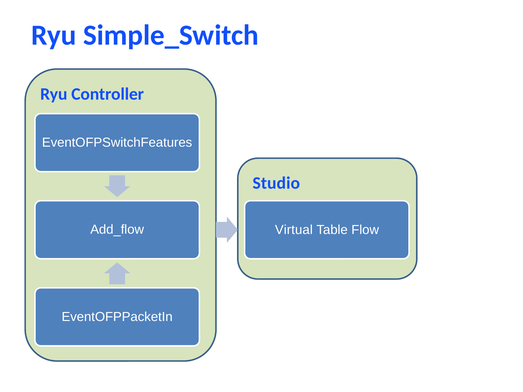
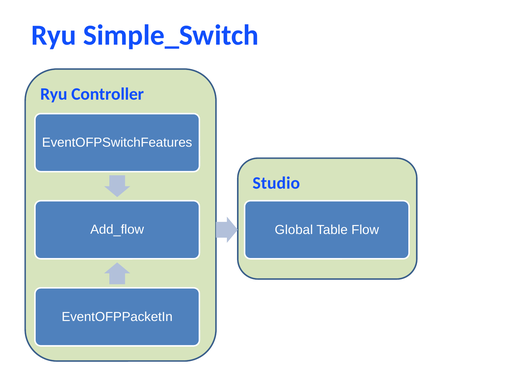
Virtual: Virtual -> Global (294, 230)
